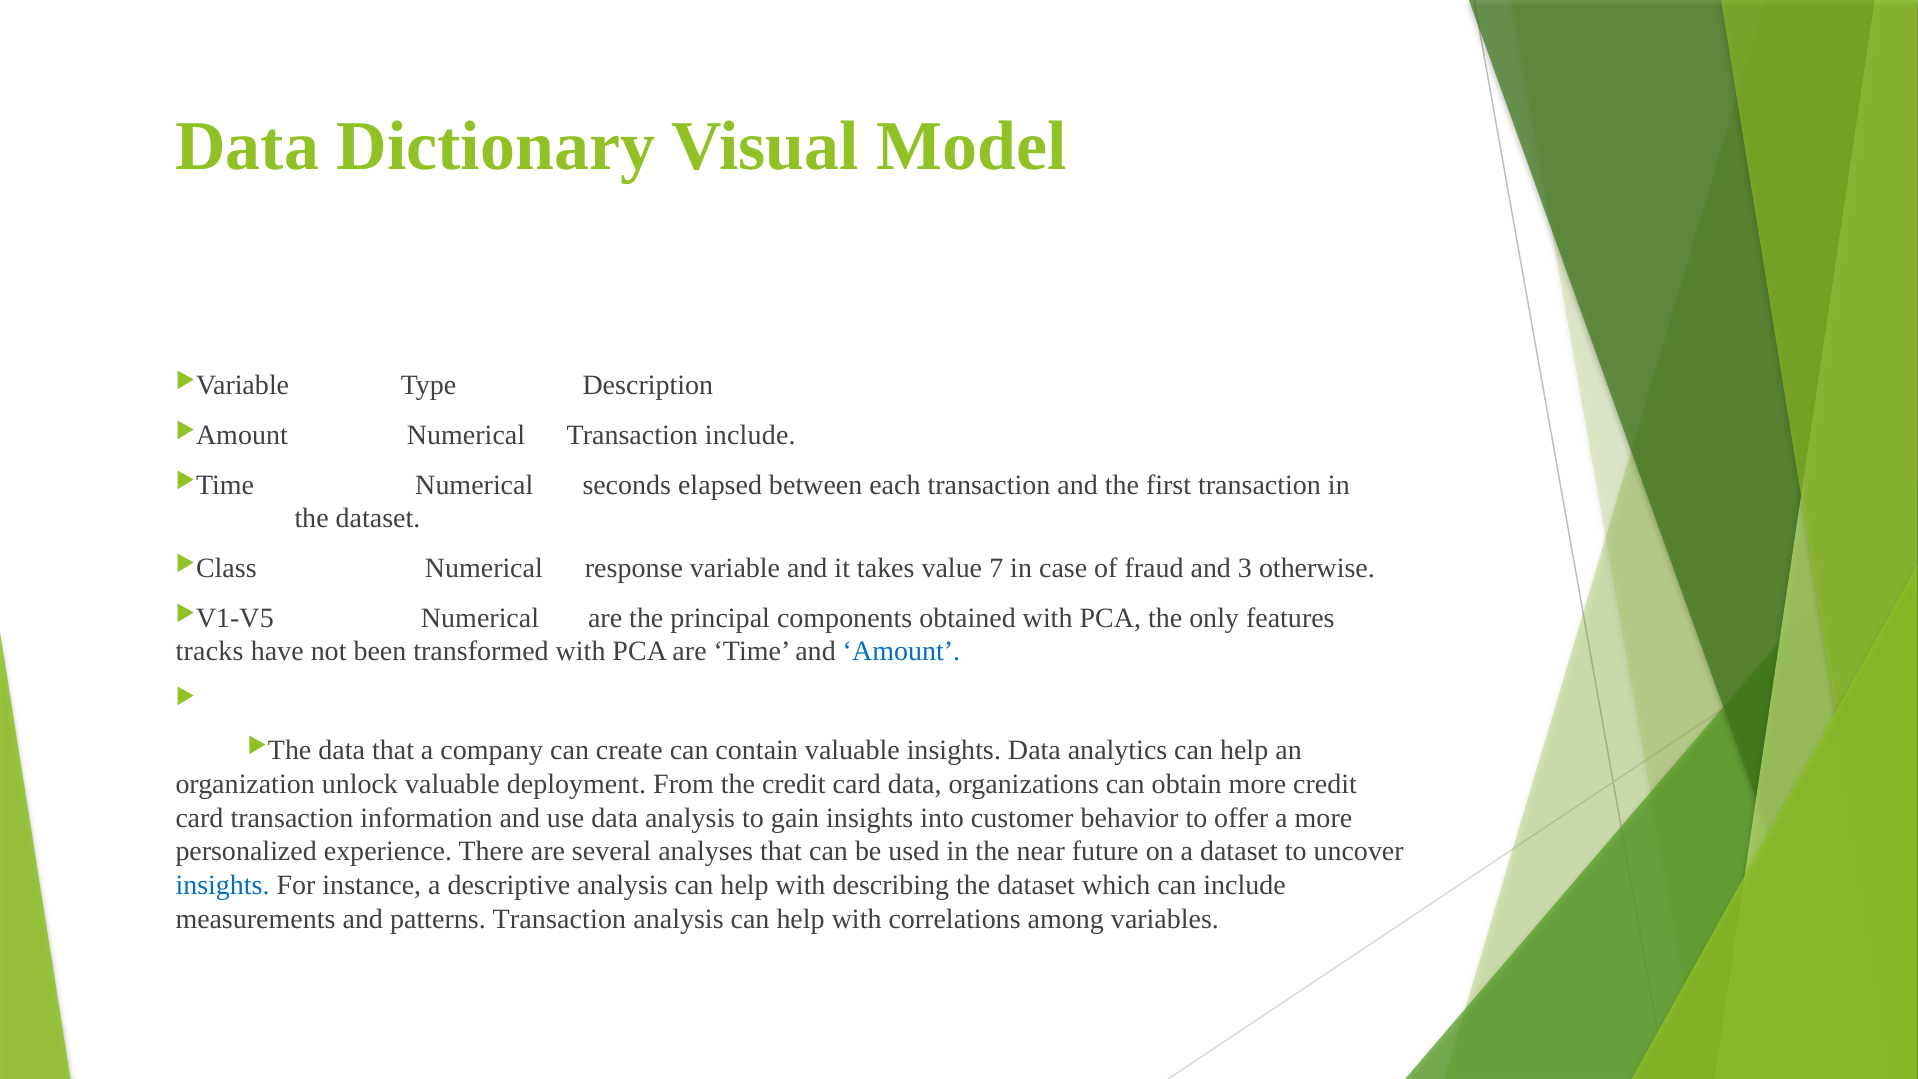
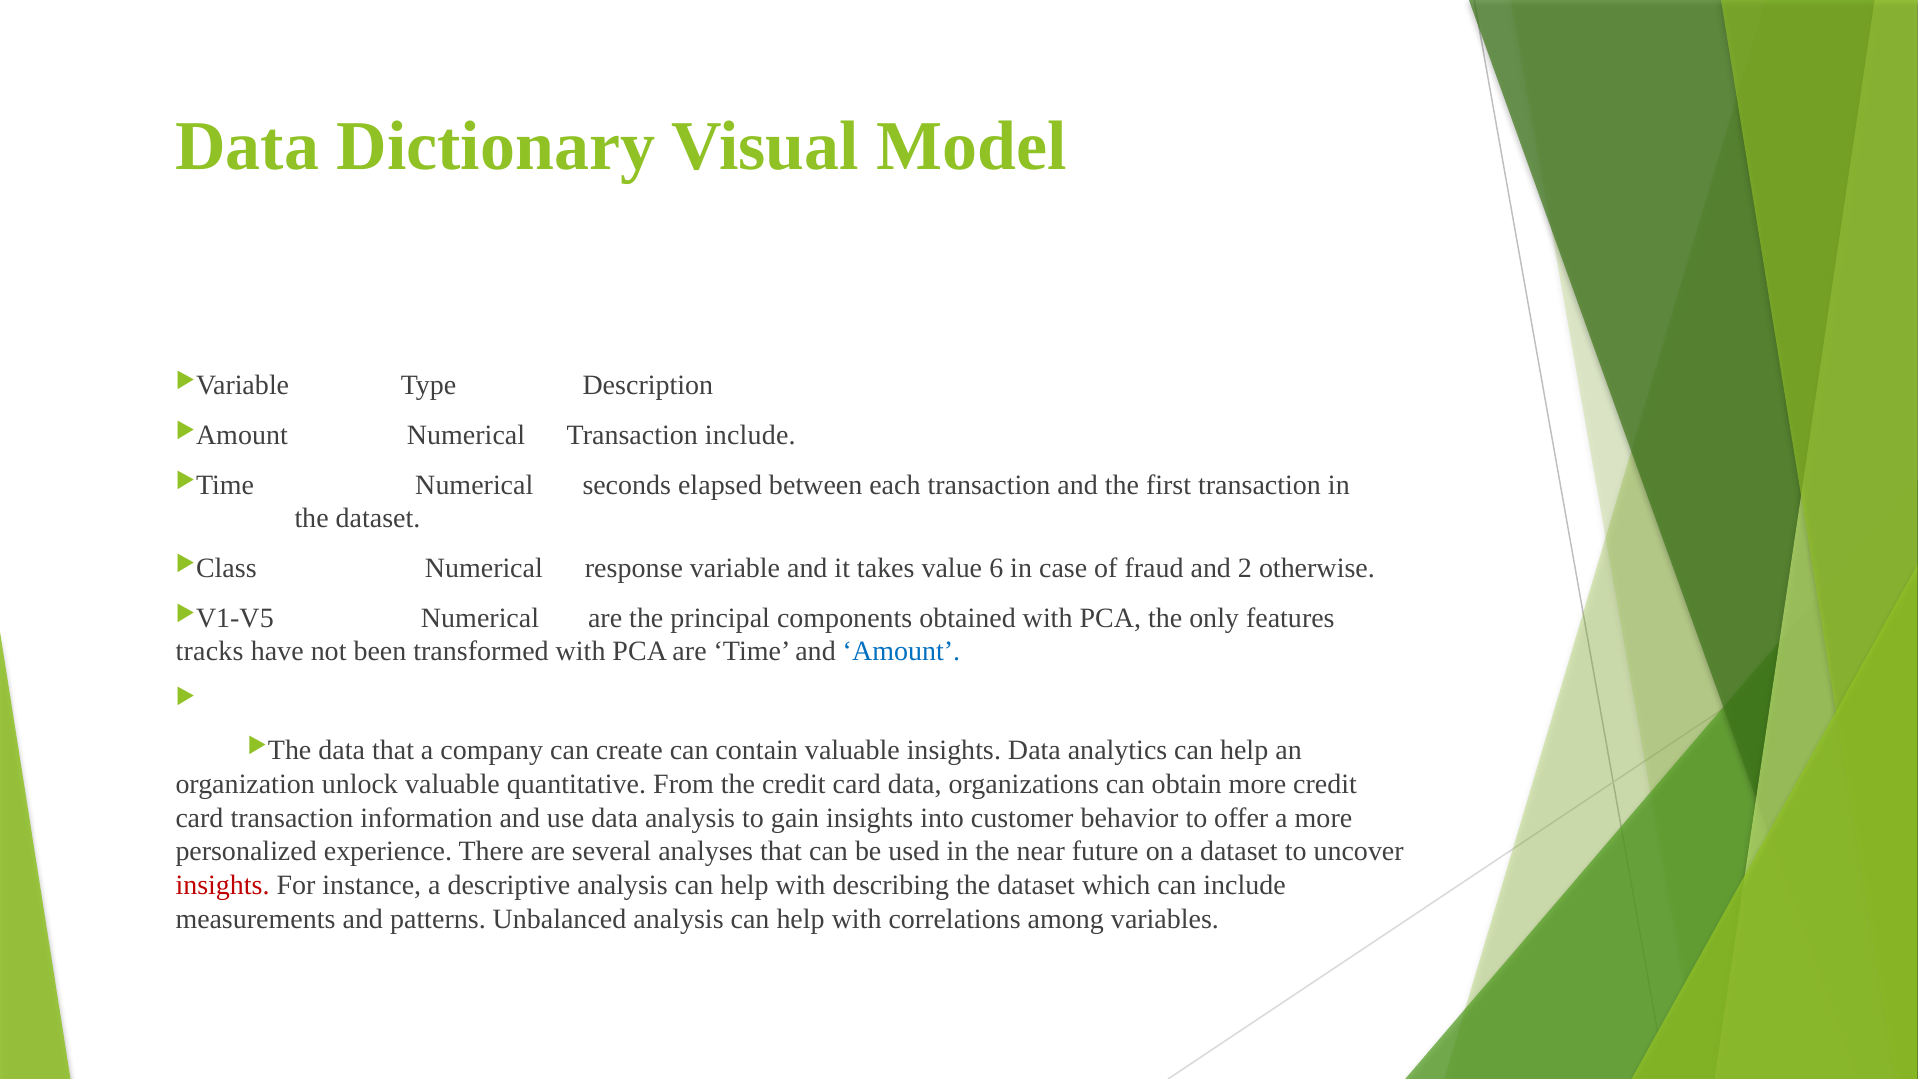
7: 7 -> 6 (996, 568)
3: 3 -> 2 (1245, 568)
deployment: deployment -> quantitative (577, 784)
insights colour: blue -> red (223, 885)
patterns Transaction: Transaction -> Unbalanced (559, 919)
